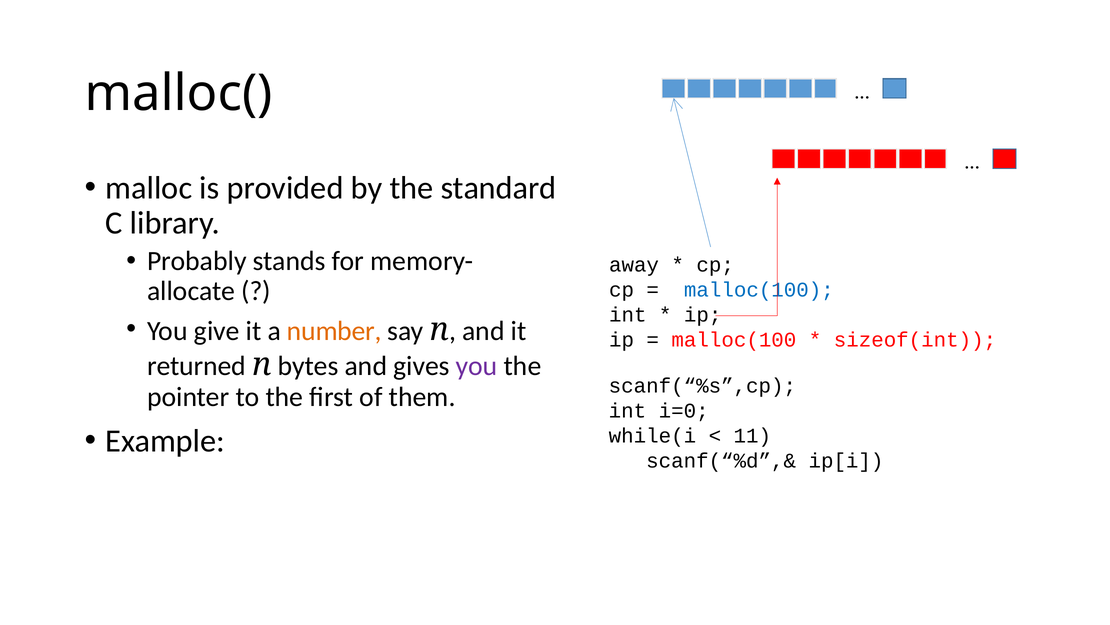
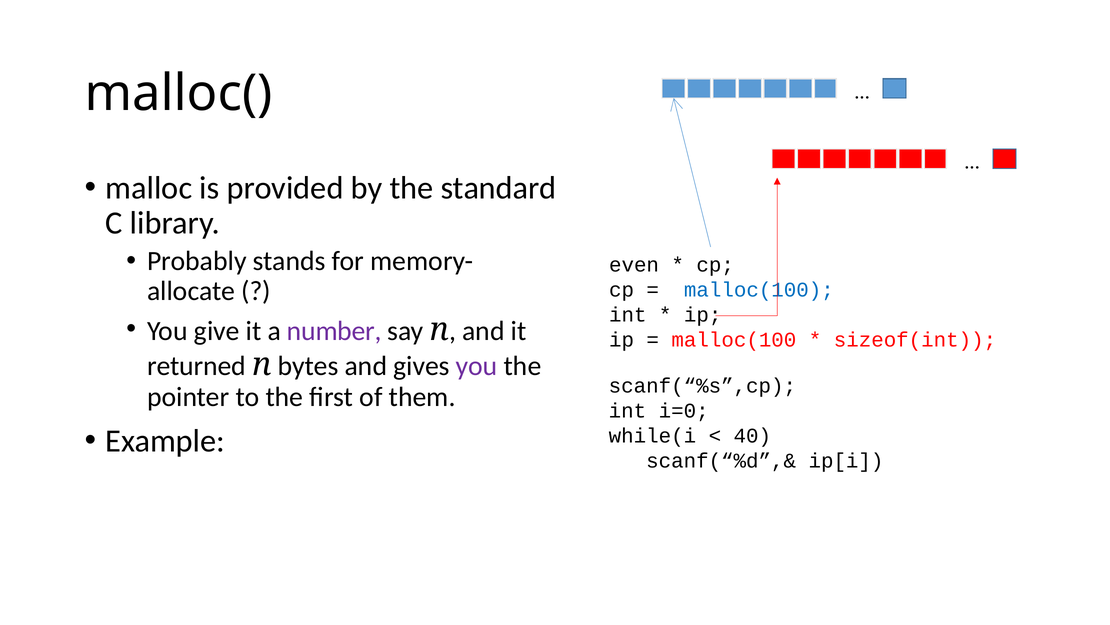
away: away -> even (634, 265)
number colour: orange -> purple (334, 331)
11: 11 -> 40 (752, 436)
